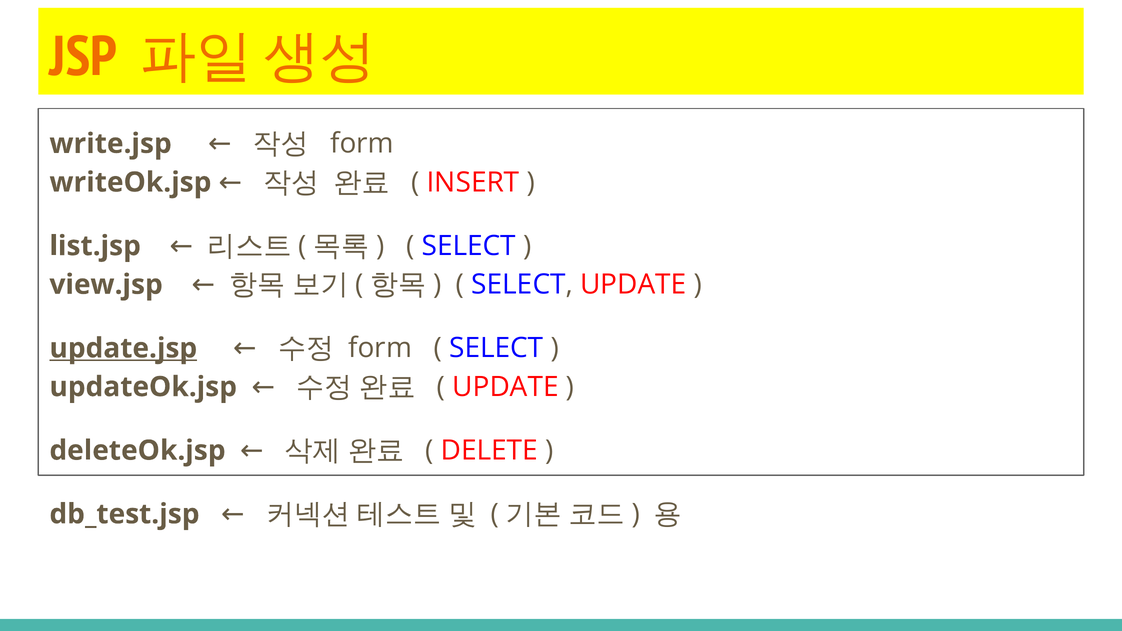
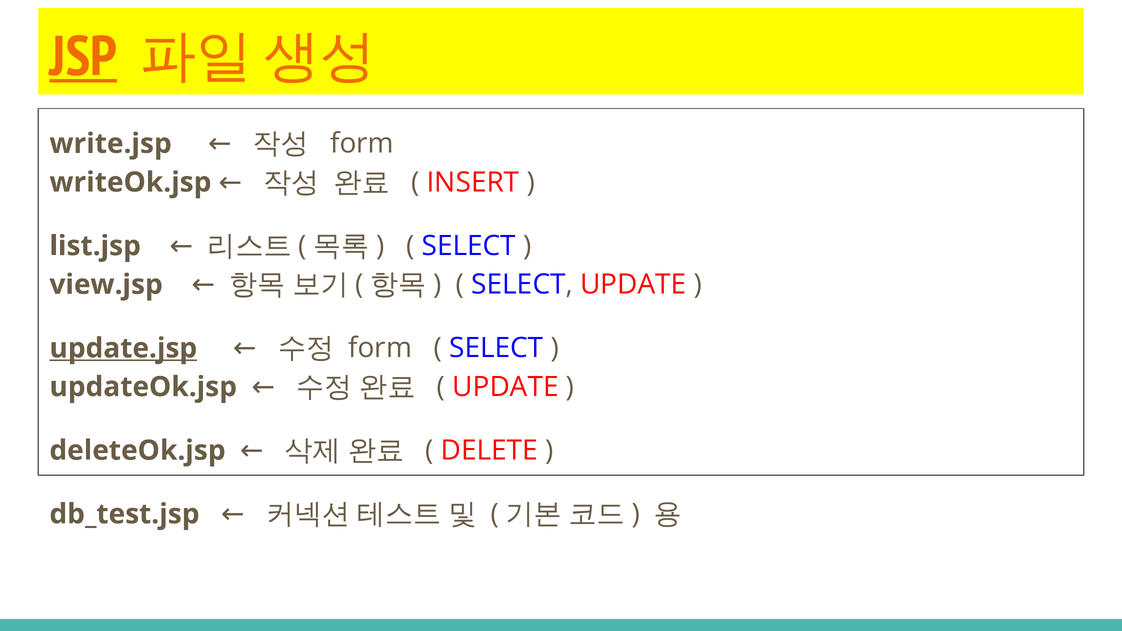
JSP underline: none -> present (83, 57)
